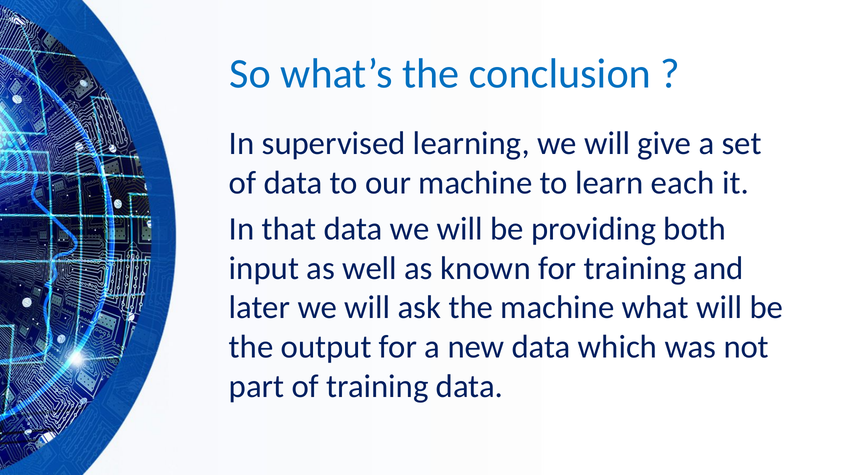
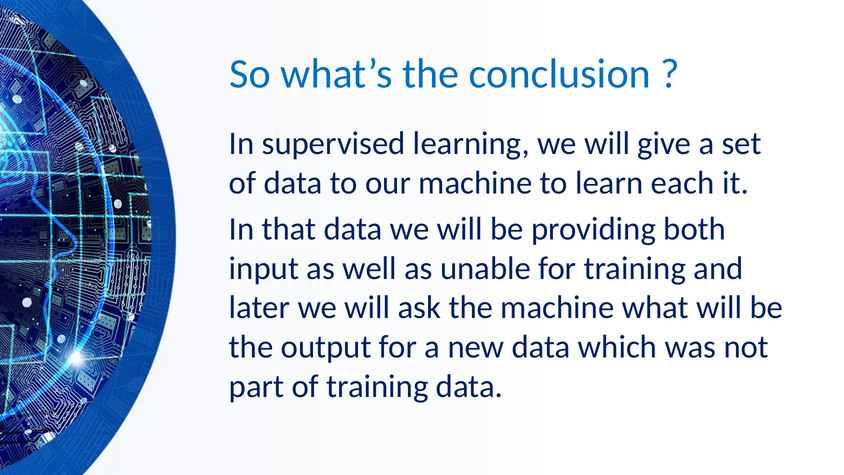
known: known -> unable (486, 268)
